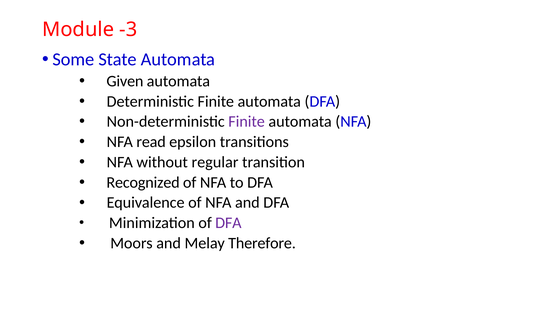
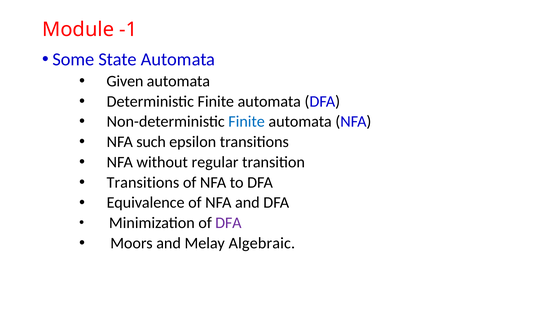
-3: -3 -> -1 (128, 29)
Finite colour: purple -> blue (247, 122)
read: read -> such (151, 142)
Recognized: Recognized -> Transitions (143, 182)
Therefore: Therefore -> Algebraic (262, 243)
